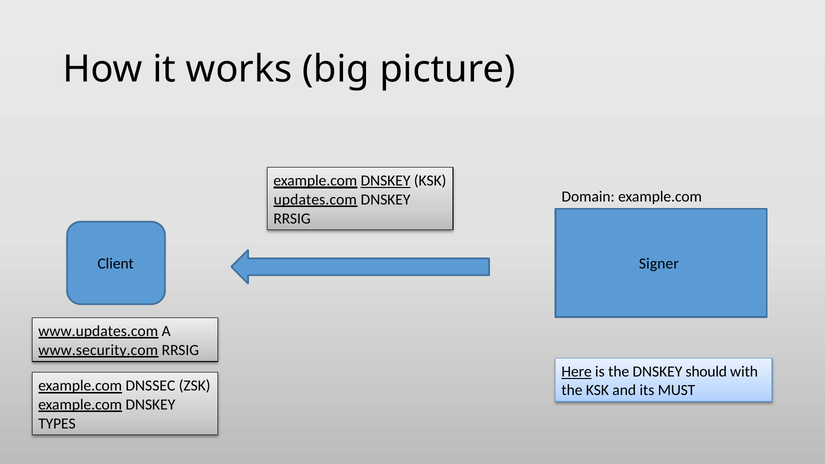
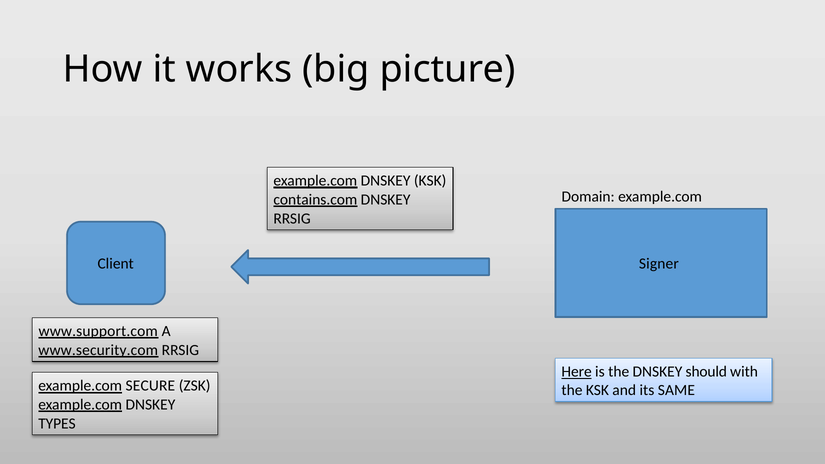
DNSKEY underline: present -> none (386, 181)
updates.com: updates.com -> contains.com (315, 200)
www.updates.com: www.updates.com -> www.support.com (98, 331)
DNSSEC: DNSSEC -> SECURE (150, 386)
MUST: MUST -> SAME (676, 390)
